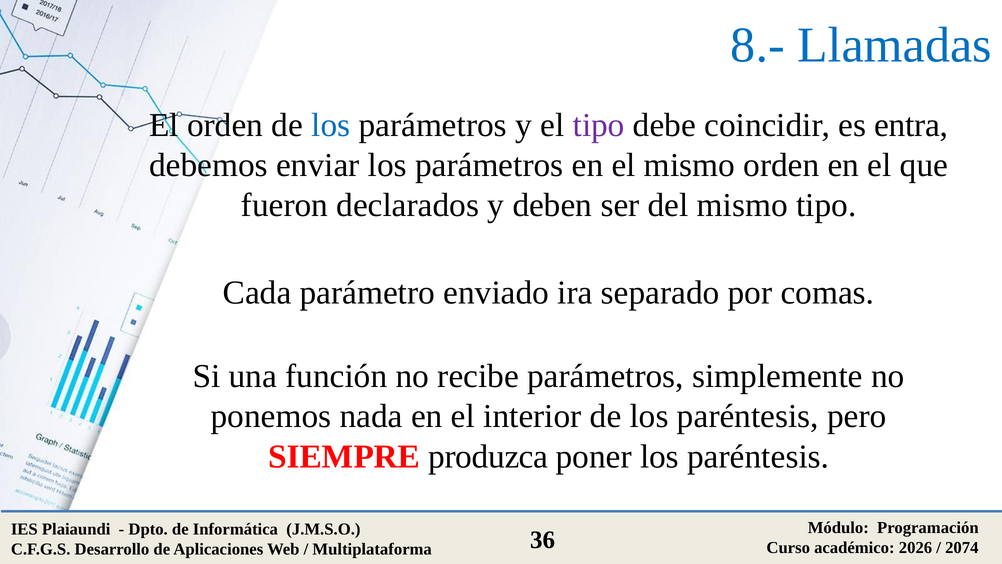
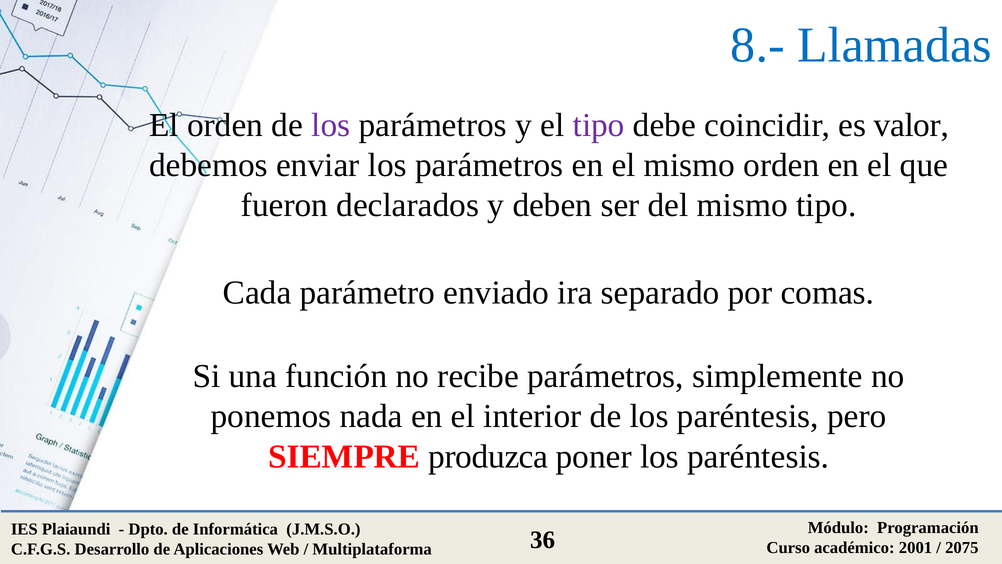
los colour: blue -> purple (331, 125)
entra: entra -> valor (911, 125)
2026: 2026 -> 2001 (916, 547)
2074: 2074 -> 2075 (962, 547)
